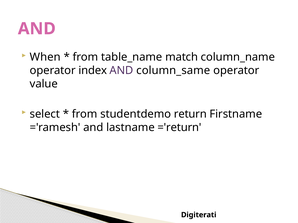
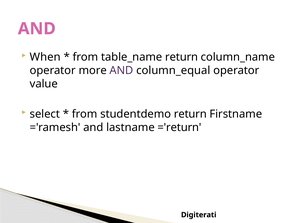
table_name match: match -> return (182, 57)
index: index -> more (93, 71)
column_same: column_same -> column_equal (173, 71)
